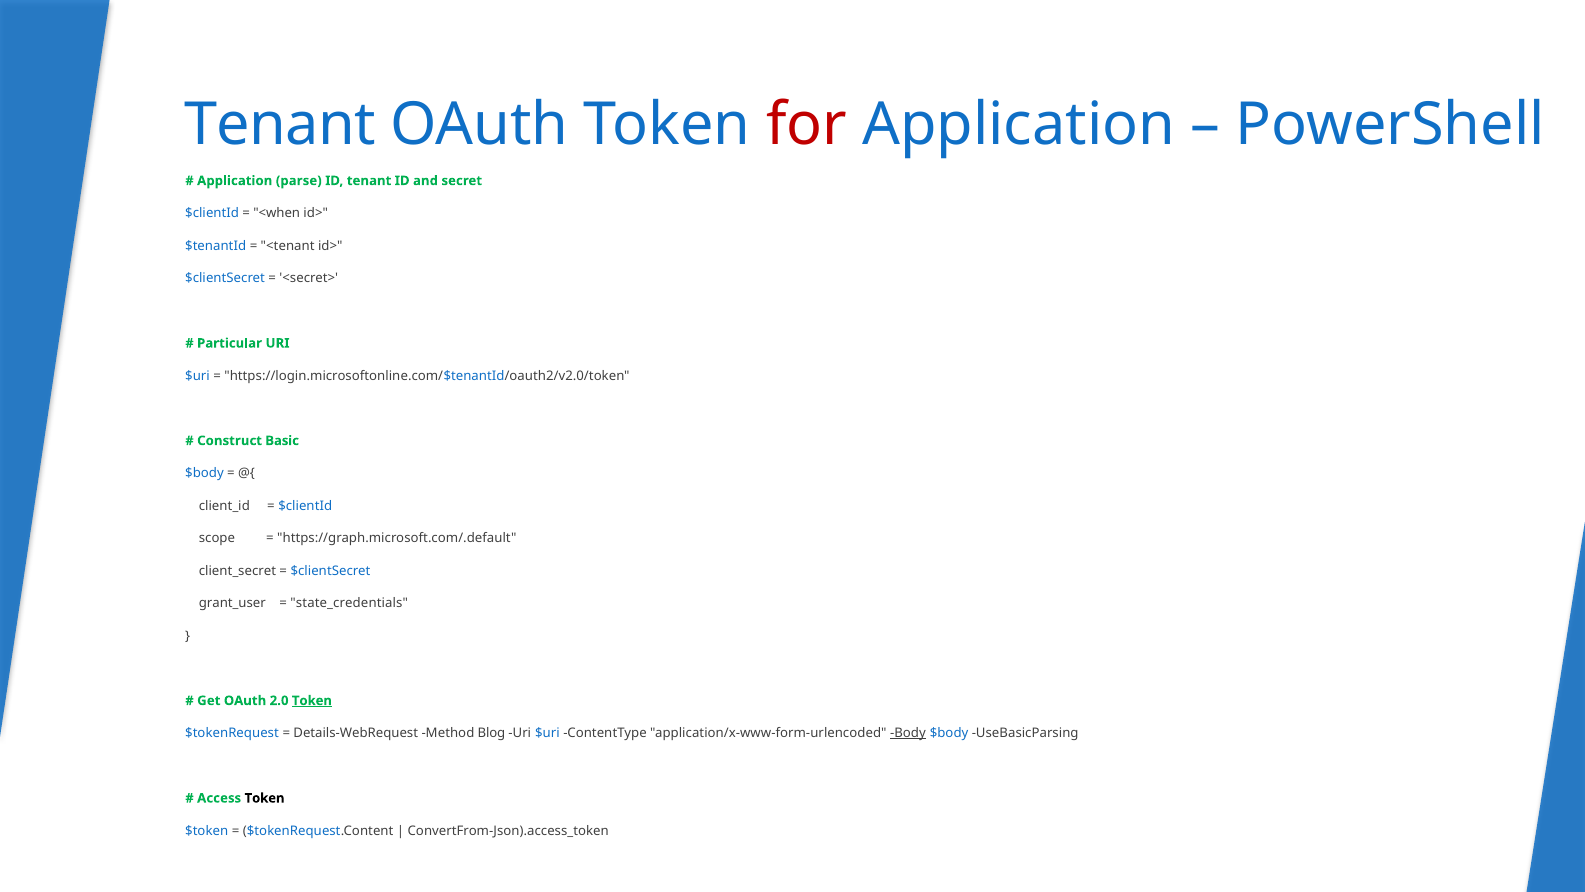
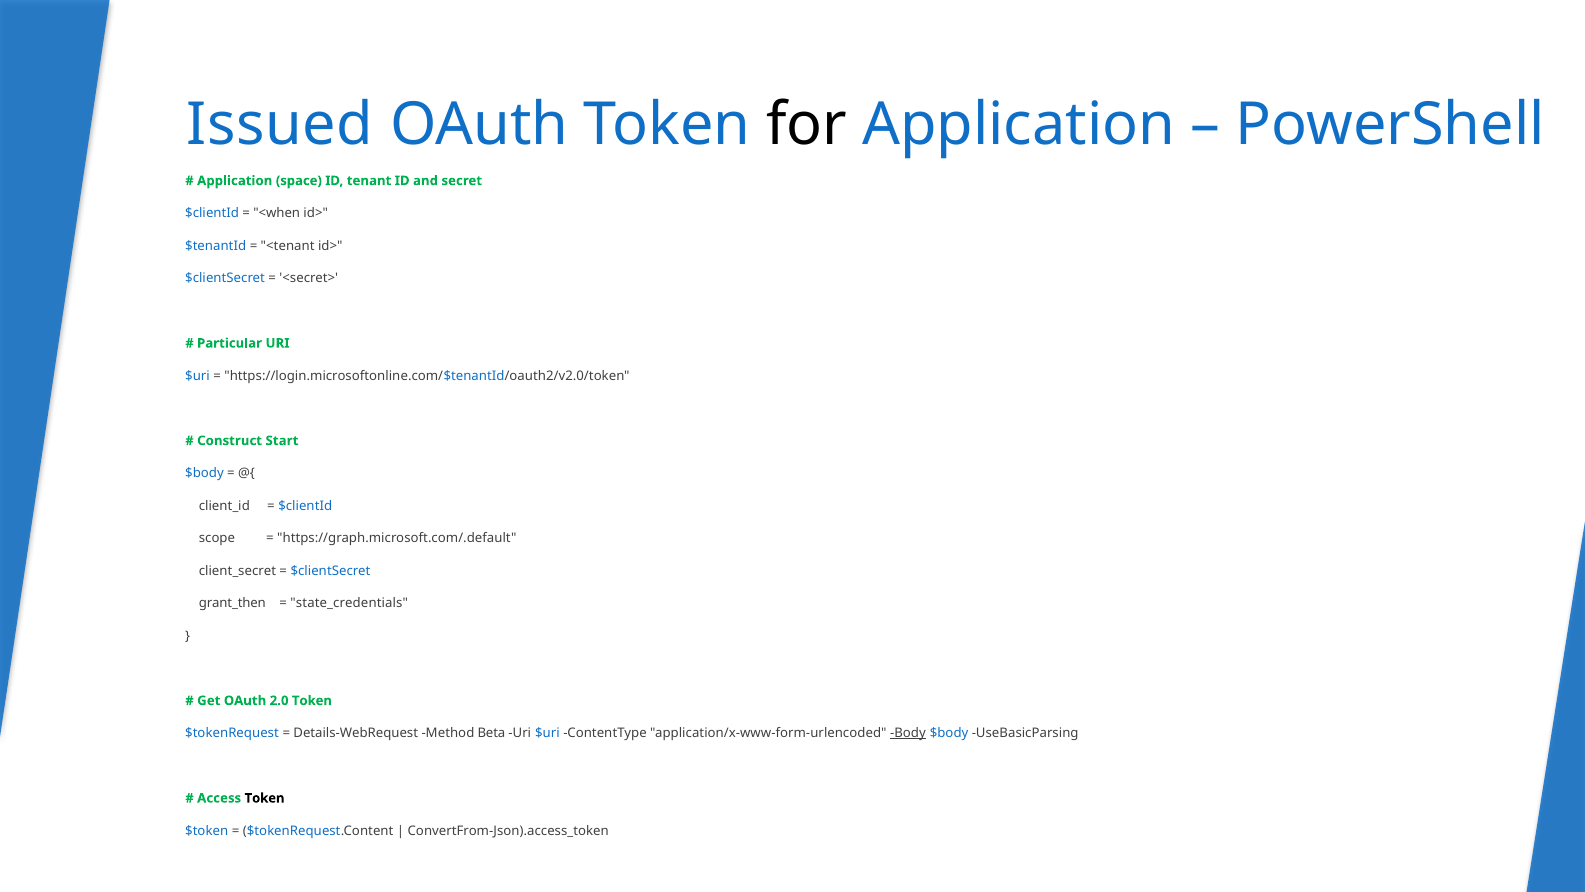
Tenant: Tenant -> Issued (280, 125)
for colour: red -> black (807, 125)
parse: parse -> space (299, 181)
Basic: Basic -> Start (282, 440)
grant_user: grant_user -> grant_then (232, 603)
Token underline: present -> none (312, 700)
Blog: Blog -> Beta (491, 733)
